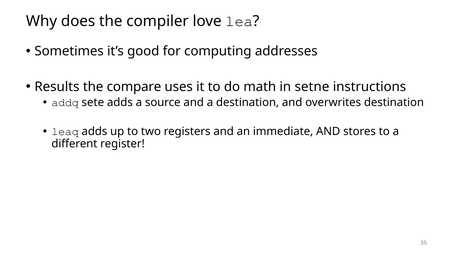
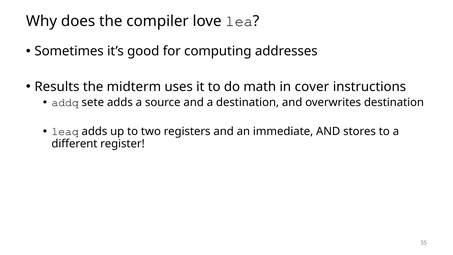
compare: compare -> midterm (134, 87)
setne: setne -> cover (312, 87)
